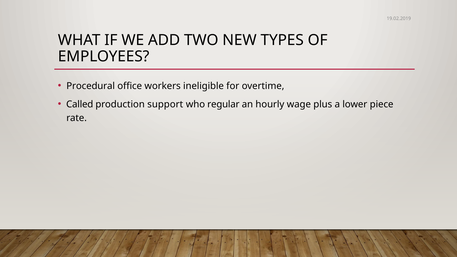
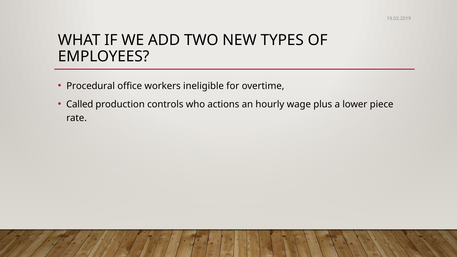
support: support -> controls (165, 104)
regular: regular -> actions (223, 104)
